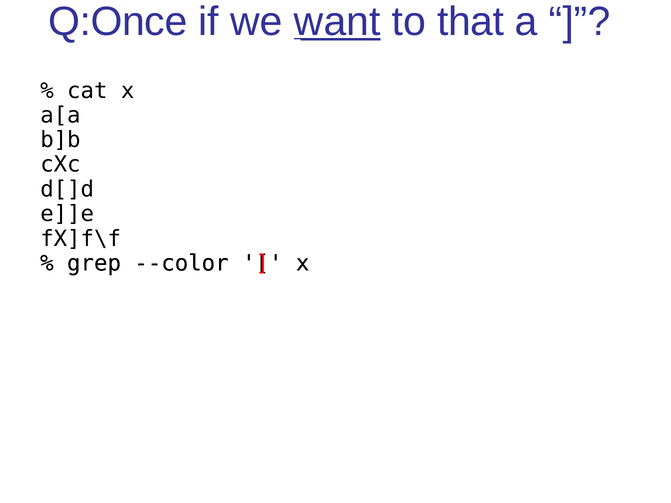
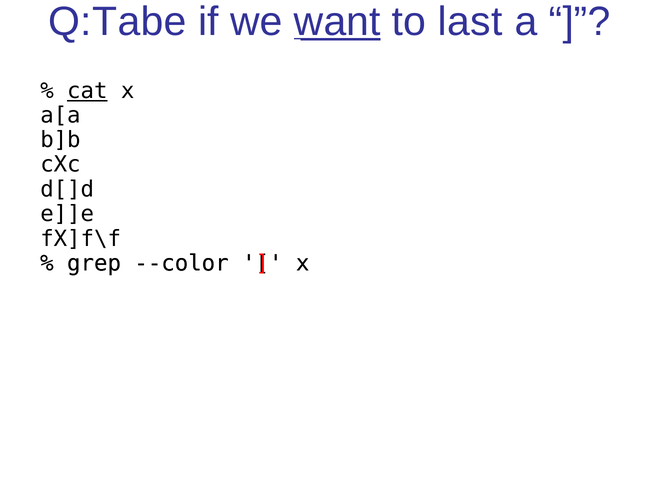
Q:Once: Q:Once -> Q:Tabe (117, 22)
that: that -> last (470, 22)
cat underline: none -> present (87, 91)
